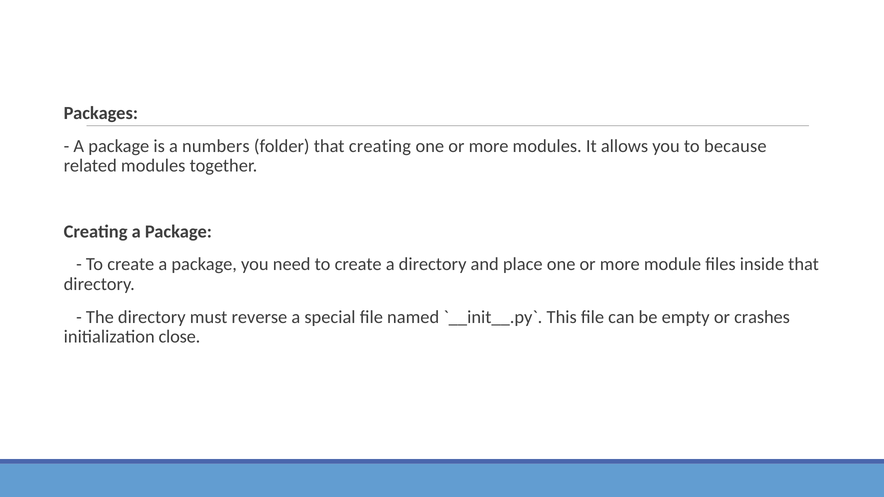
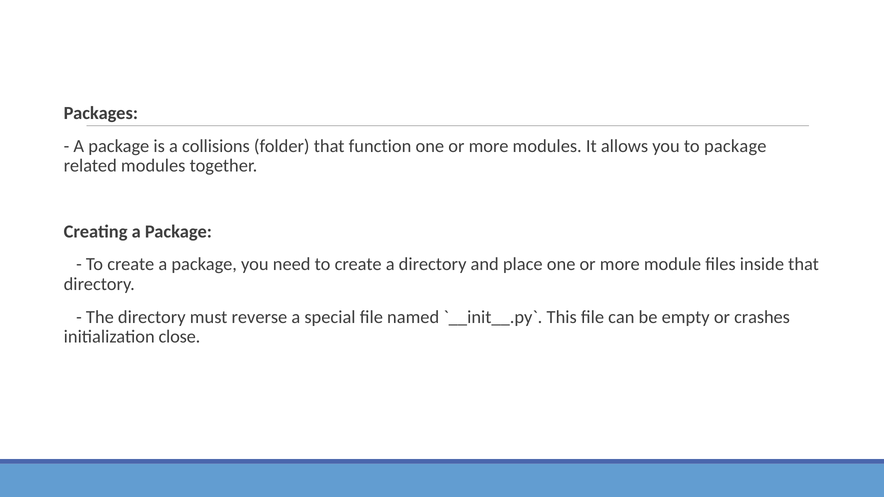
numbers: numbers -> collisions (216, 146)
that creating: creating -> function (380, 146)
to because: because -> package (735, 146)
